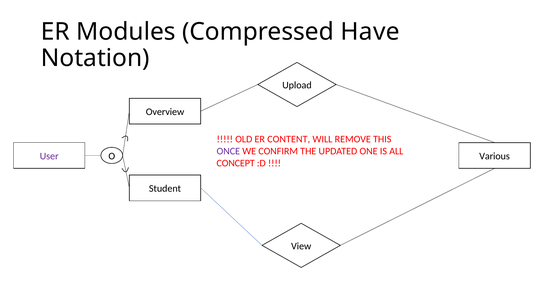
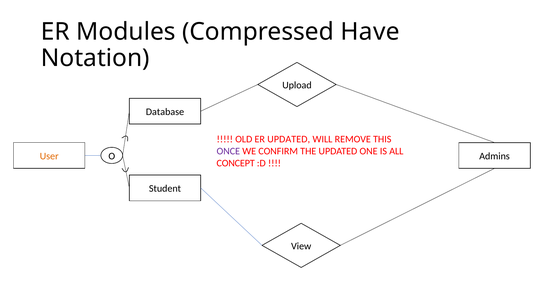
Overview: Overview -> Database (165, 112)
ER CONTENT: CONTENT -> UPDATED (289, 139)
User colour: purple -> orange (49, 156)
Various: Various -> Admins (495, 156)
